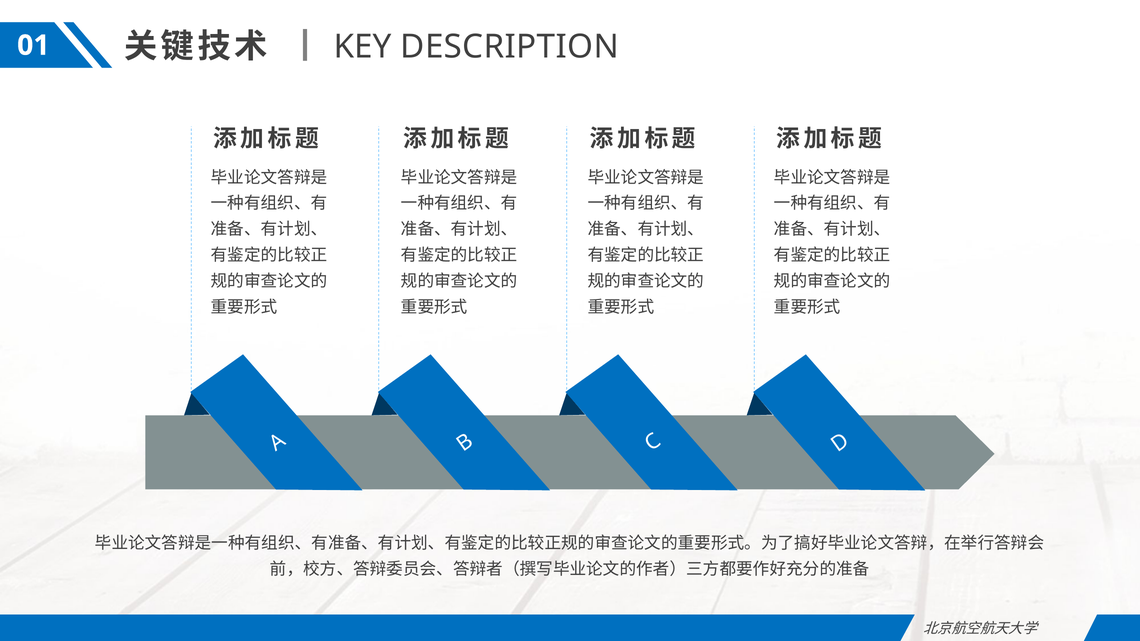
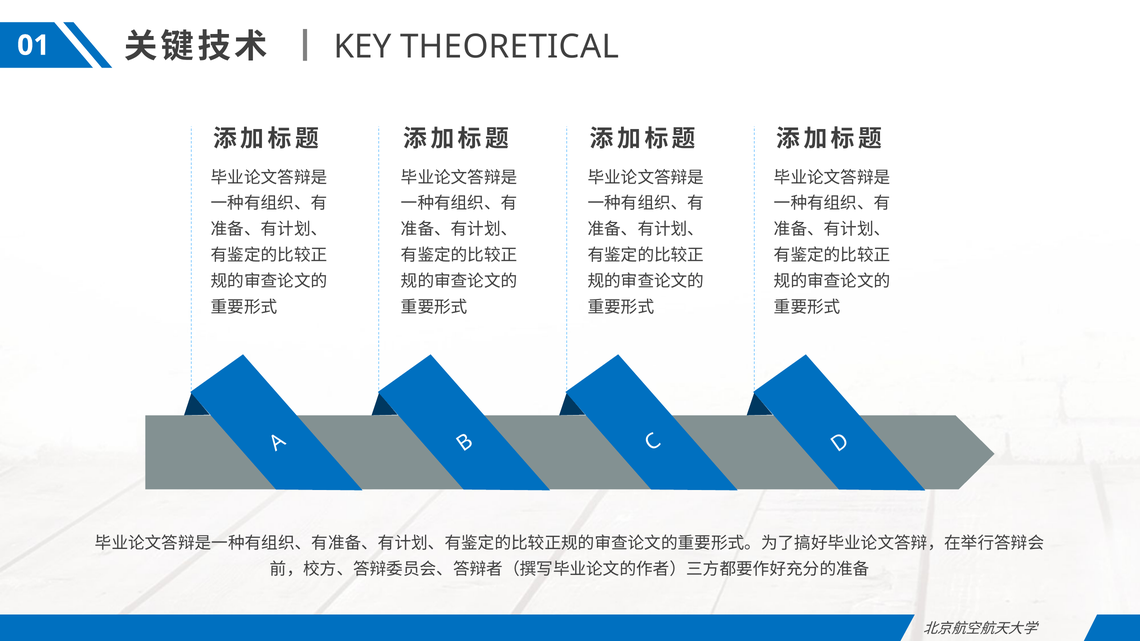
DESCRIPTION: DESCRIPTION -> THEORETICAL (510, 47)
